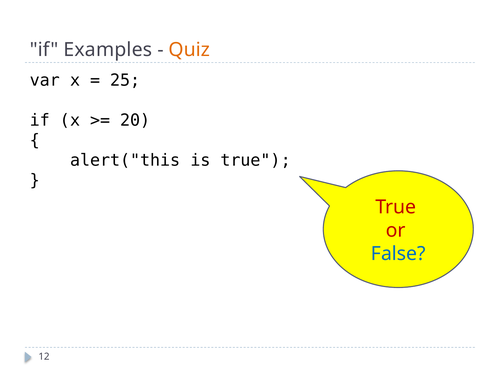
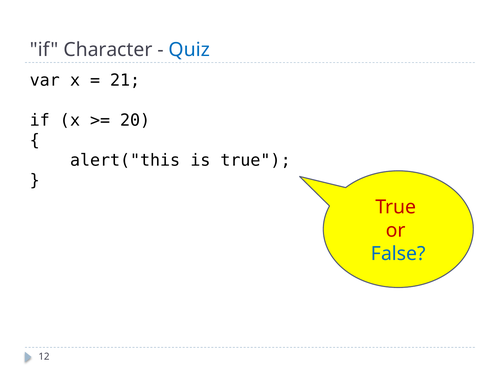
Examples: Examples -> Character (108, 50)
Quiz colour: orange -> blue (189, 50)
25: 25 -> 21 (125, 80)
